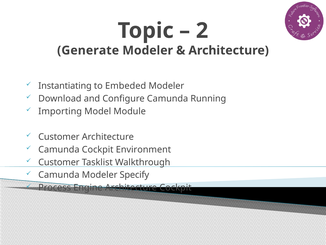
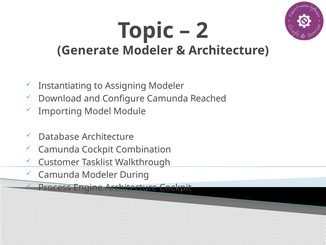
Embeded: Embeded -> Assigning (126, 86)
Running: Running -> Reached (208, 98)
Customer: Customer -> Database (59, 137)
Environment: Environment -> Combination (143, 149)
Specify: Specify -> During (134, 175)
